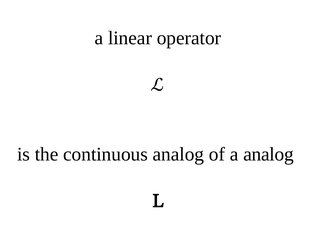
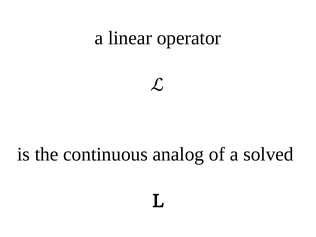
a analog: analog -> solved (268, 154)
